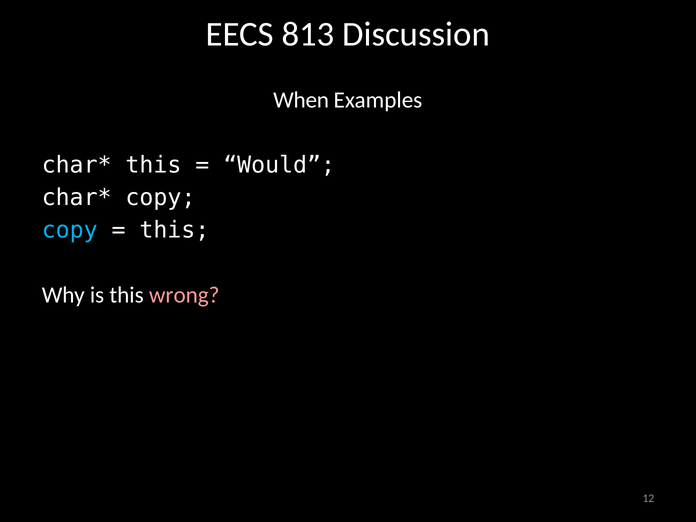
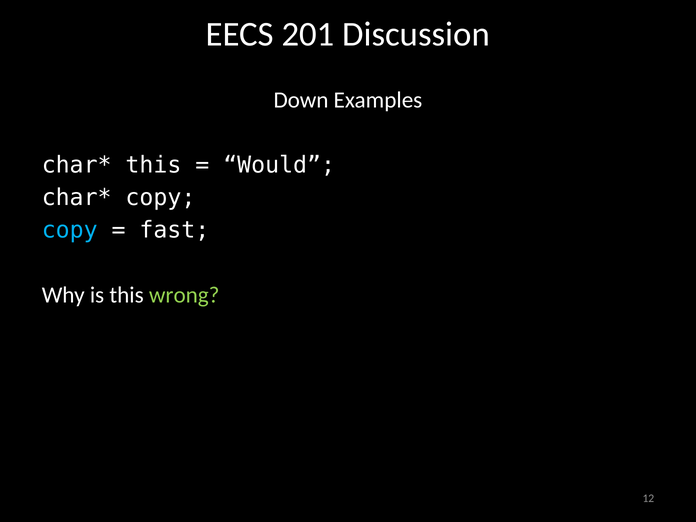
813: 813 -> 201 (308, 34)
When: When -> Down (301, 100)
this: this -> fast (174, 230)
wrong colour: pink -> light green (184, 295)
